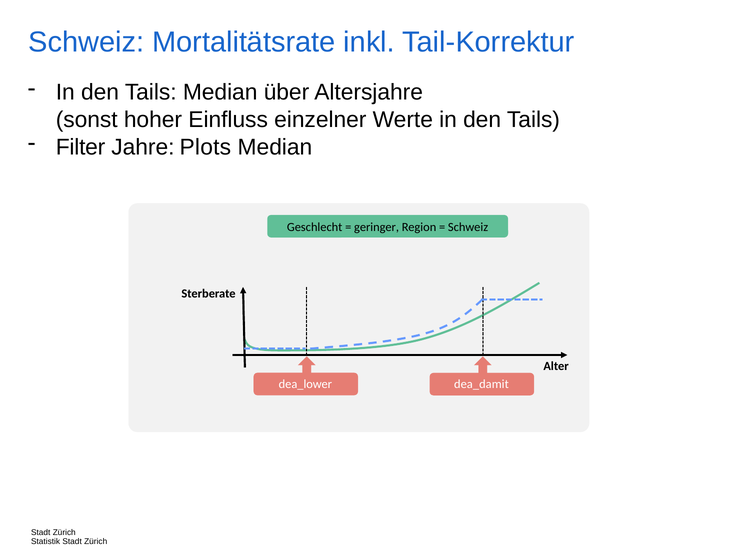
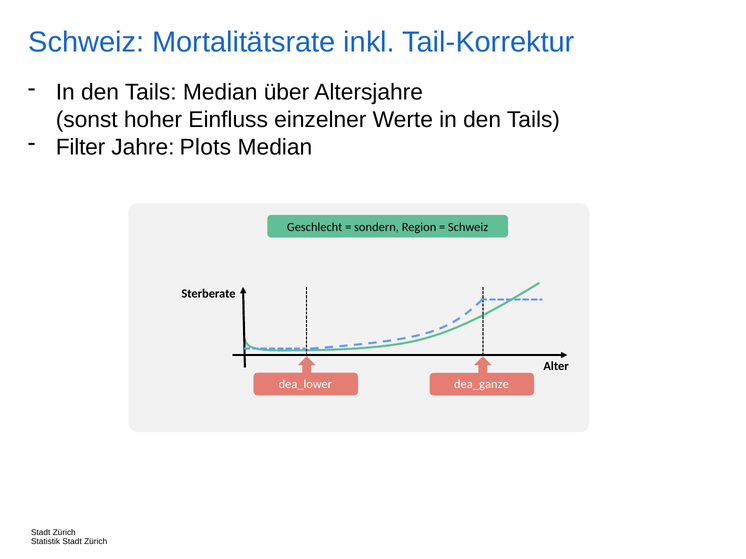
geringer: geringer -> sondern (377, 228)
dea_damit: dea_damit -> dea_ganze (481, 385)
